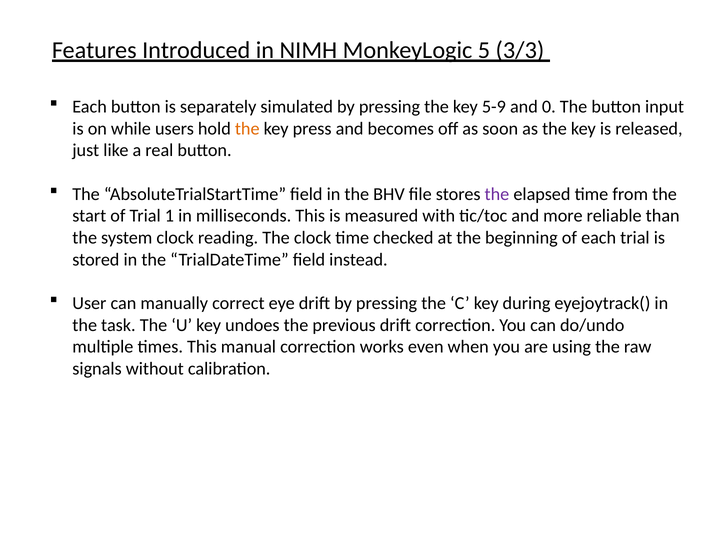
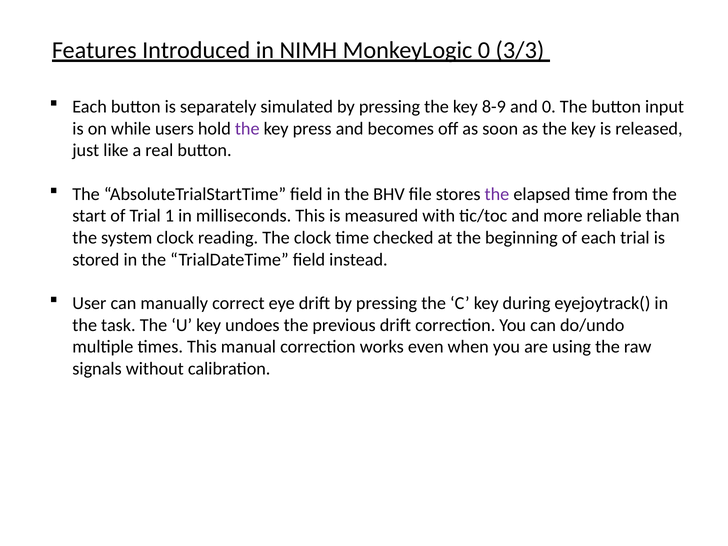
MonkeyLogic 5: 5 -> 0 (484, 50)
5-9: 5-9 -> 8-9 (494, 107)
the colour: orange -> purple (247, 129)
